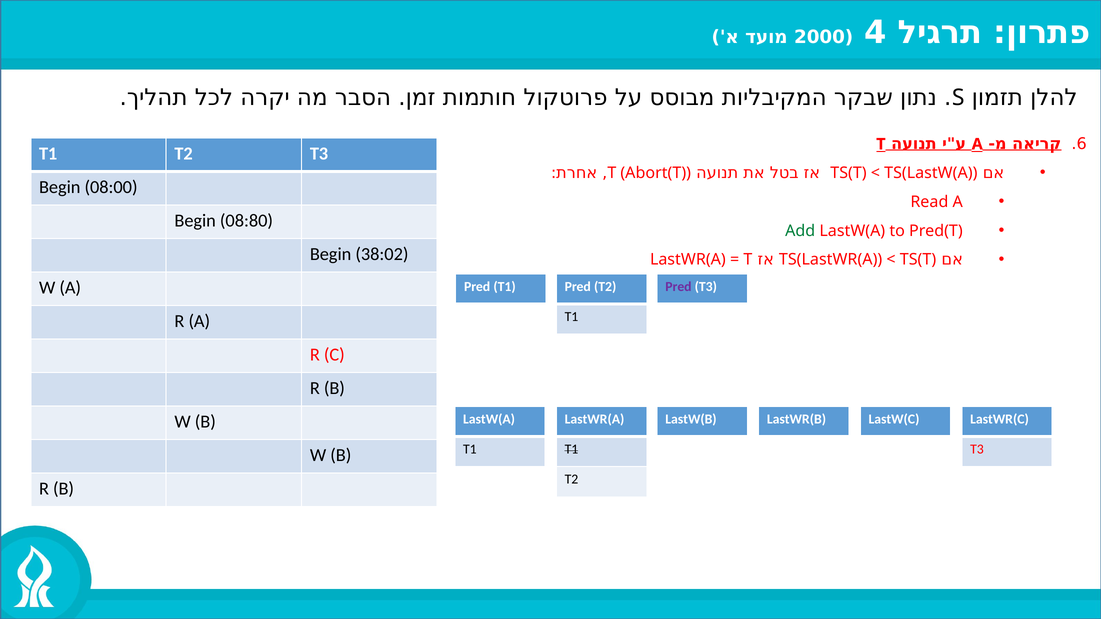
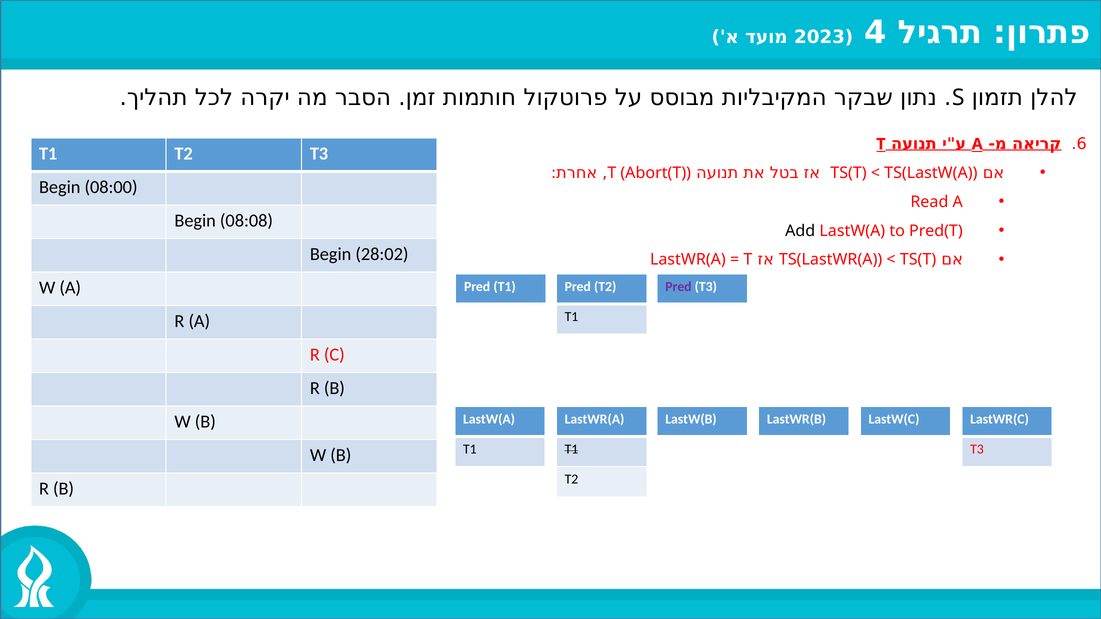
2000: 2000 -> 2023 (819, 37)
08:80: 08:80 -> 08:08 (246, 221)
Add colour: green -> black (800, 231)
38:02: 38:02 -> 28:02 (382, 254)
